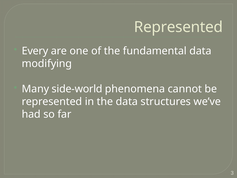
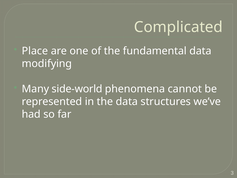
Represented: Represented -> Complicated (178, 27)
Every: Every -> Place (35, 51)
